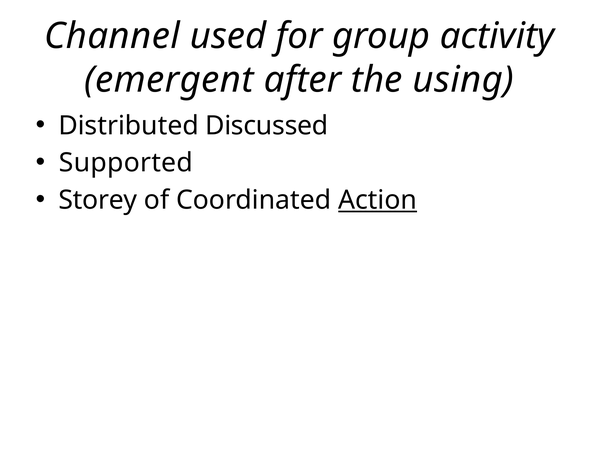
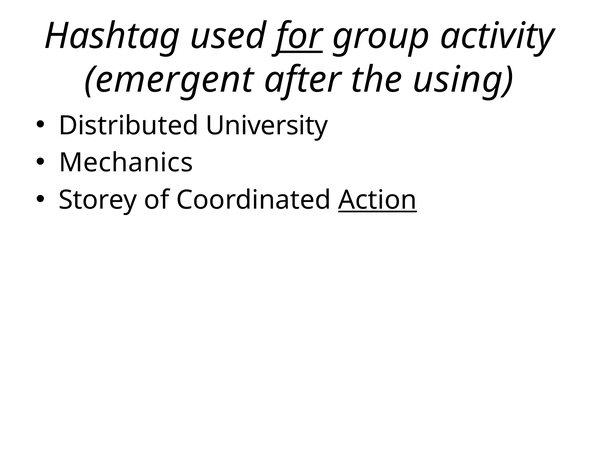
Channel: Channel -> Hashtag (112, 36)
for underline: none -> present (299, 36)
Discussed: Discussed -> University (267, 126)
Supported: Supported -> Mechanics (126, 163)
